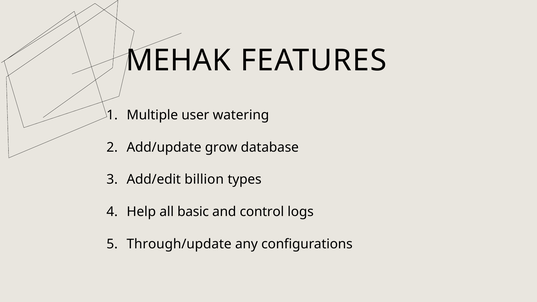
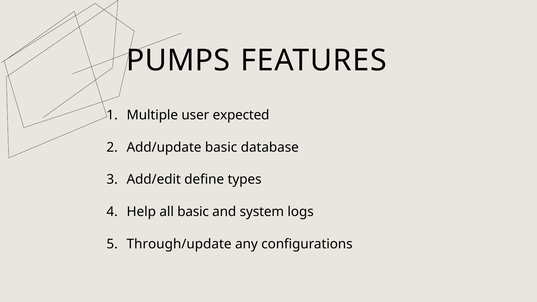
MEHAK: MEHAK -> PUMPS (178, 61)
watering: watering -> expected (241, 115)
Add/update grow: grow -> basic (221, 147)
billion: billion -> define (204, 180)
control: control -> system (262, 212)
